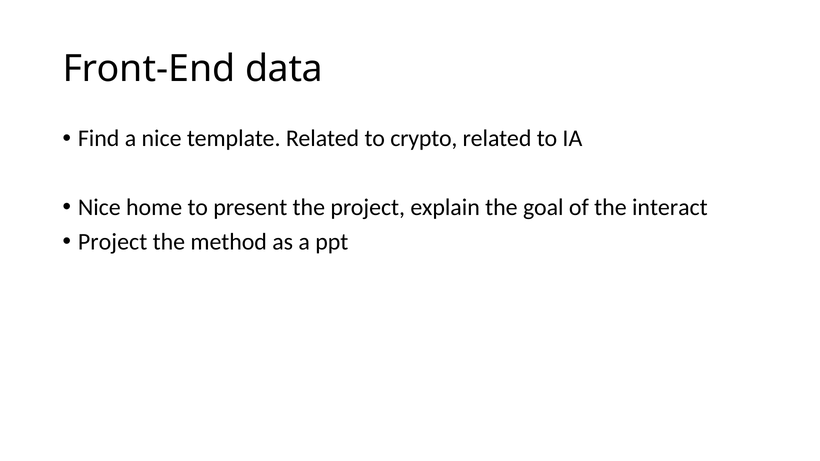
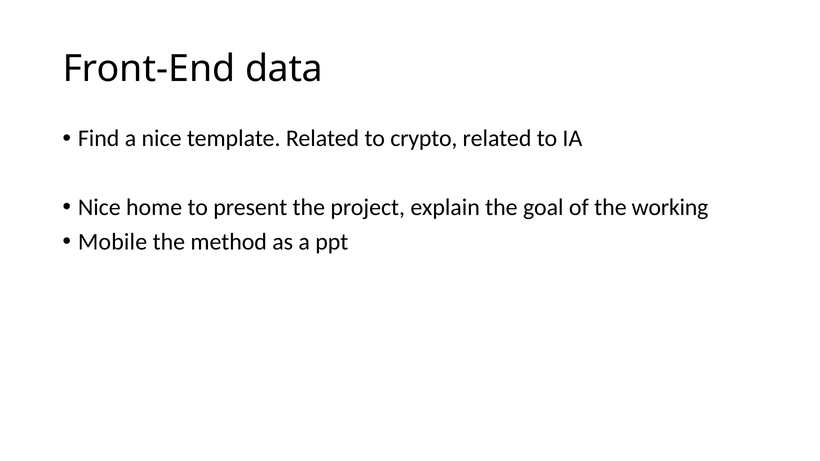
interact: interact -> working (670, 207)
Project: Project -> Mobile (113, 242)
